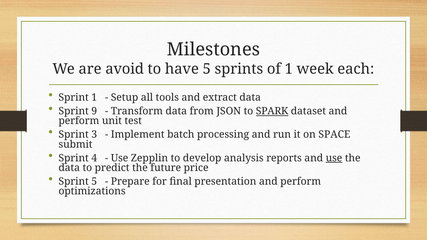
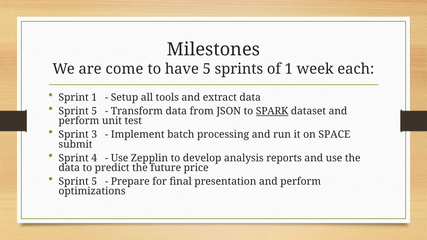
avoid: avoid -> come (124, 69)
9: 9 -> 5 (94, 111)
use underline: present -> none (334, 158)
